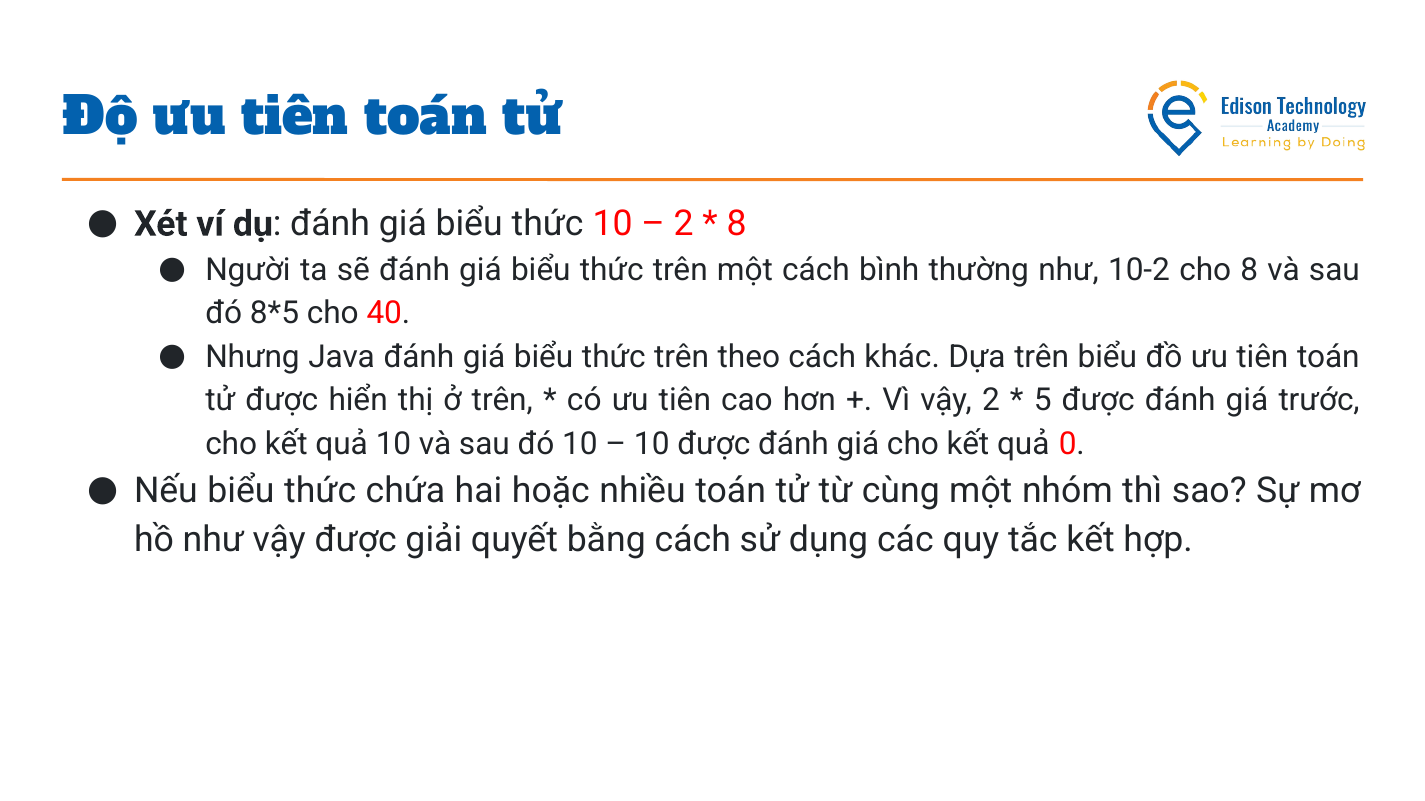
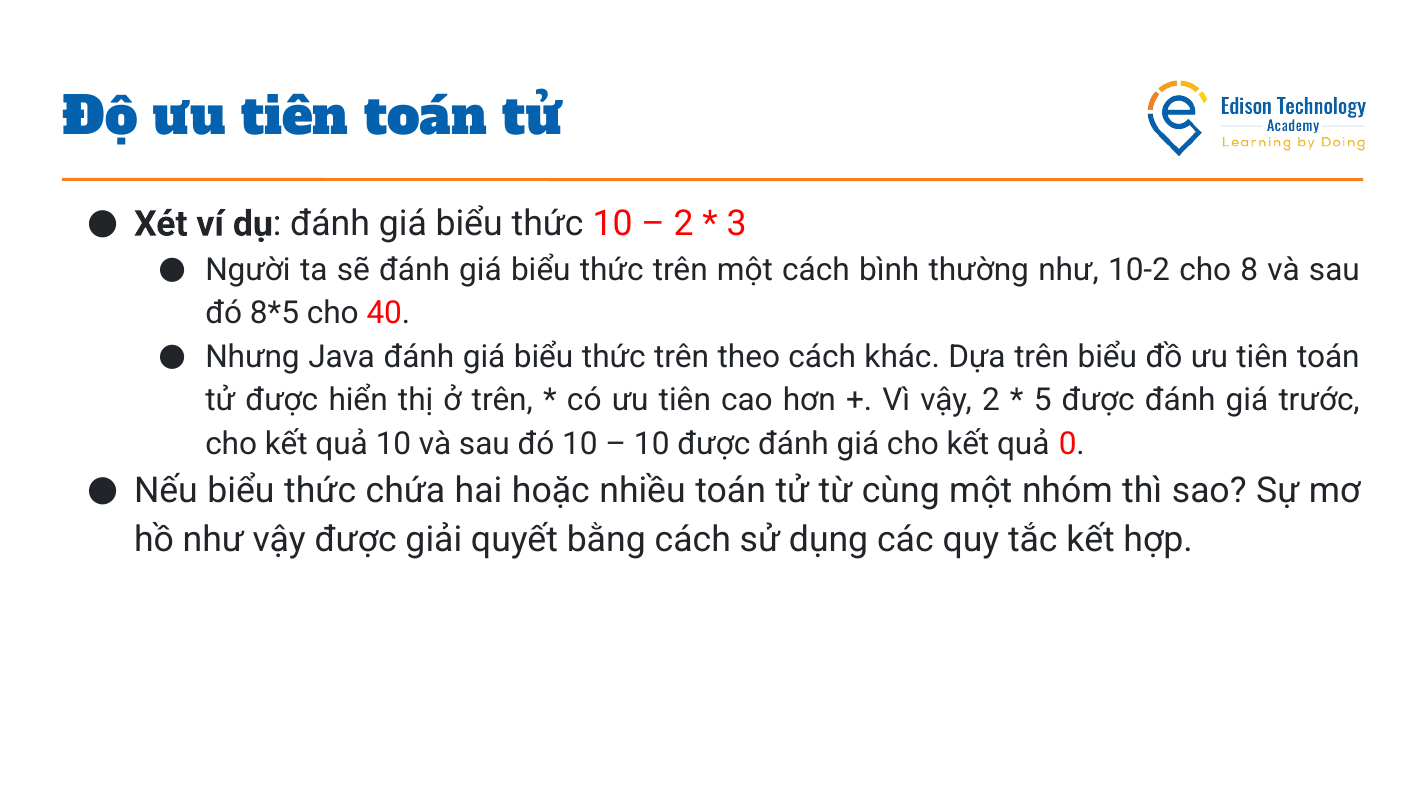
8: 8 -> 3 (737, 224)
